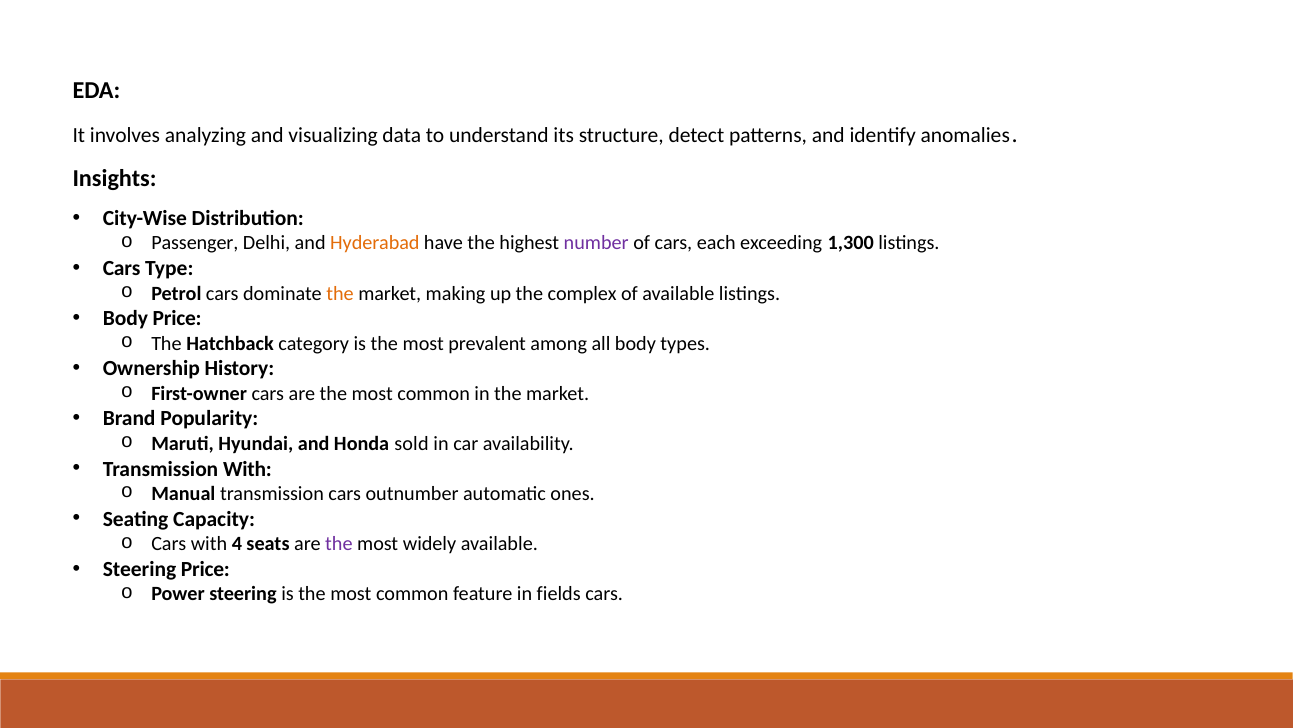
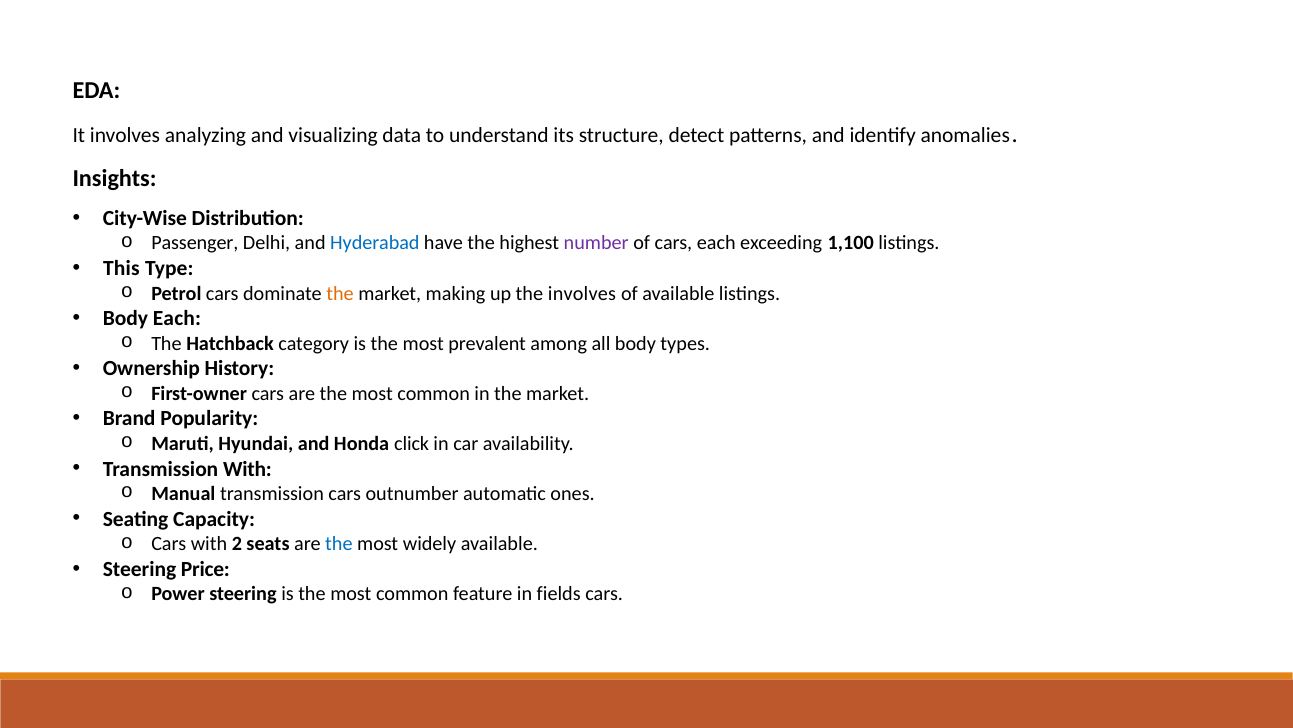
Hyderabad colour: orange -> blue (375, 243)
1,300: 1,300 -> 1,100 (851, 243)
Cars: Cars -> This (121, 268)
the complex: complex -> involves (582, 293)
Body Price: Price -> Each (177, 318)
sold: sold -> click (412, 443)
4: 4 -> 2 (237, 544)
the colour: purple -> blue (339, 544)
